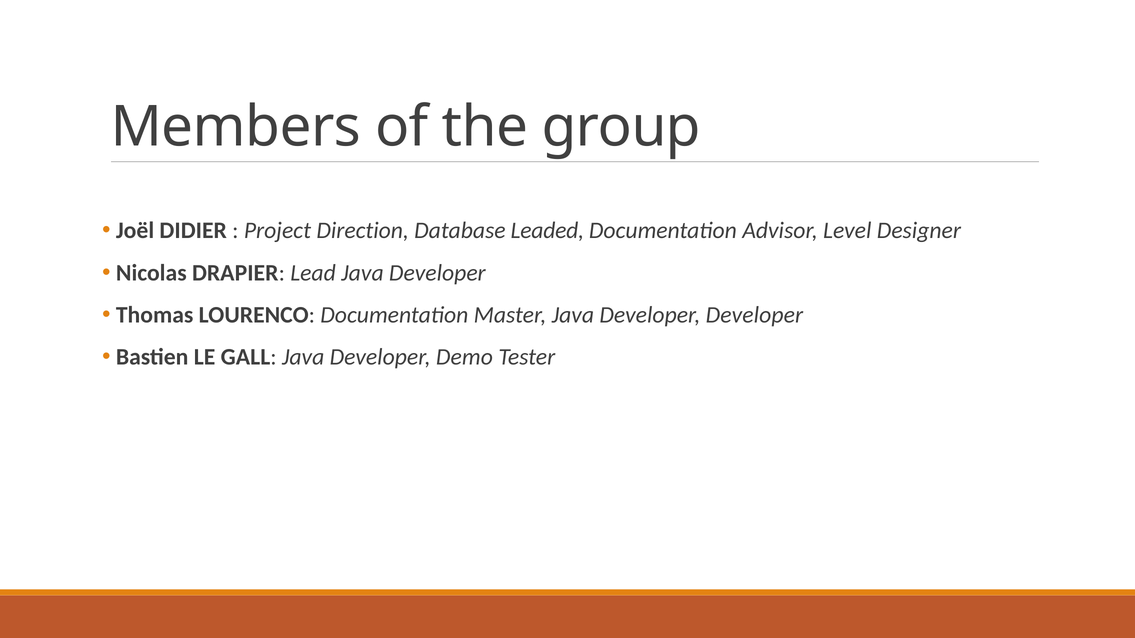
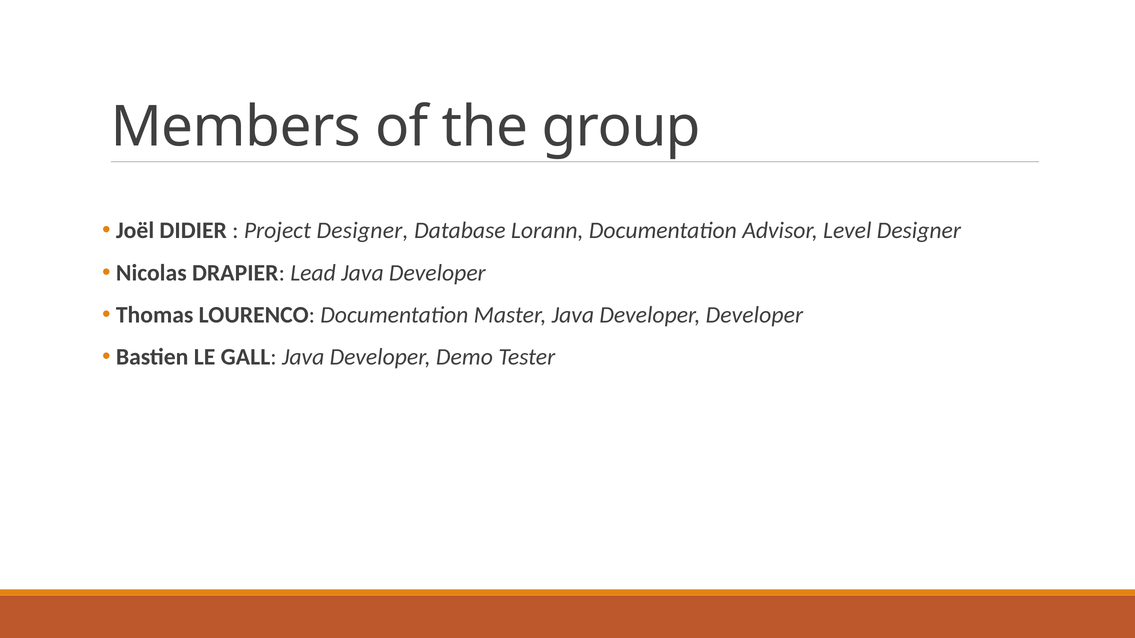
Project Direction: Direction -> Designer (363, 231)
Leaded: Leaded -> Lorann (547, 231)
